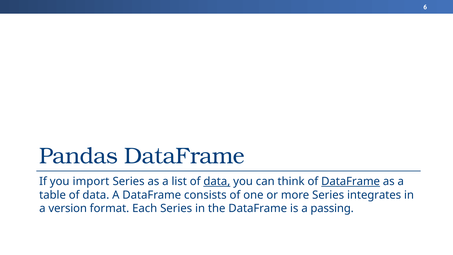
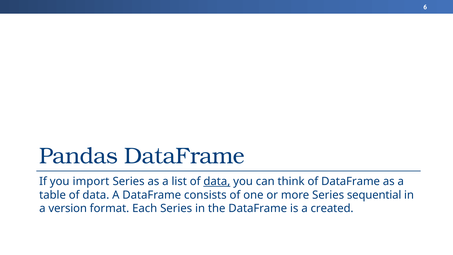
DataFrame underline: present -> none (351, 181)
integrates: integrates -> sequential (374, 195)
passing: passing -> created (332, 208)
